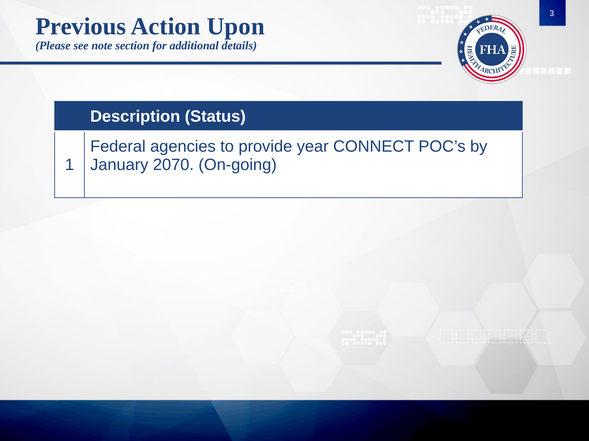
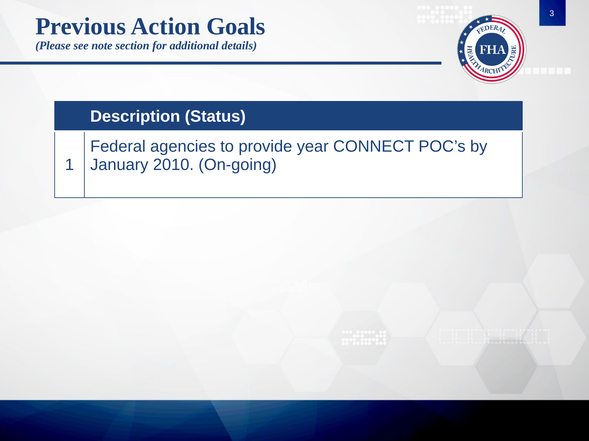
Upon: Upon -> Goals (236, 26)
2070: 2070 -> 2010 (173, 165)
